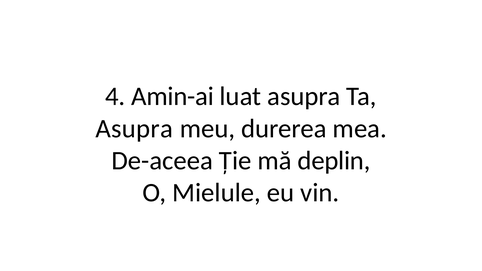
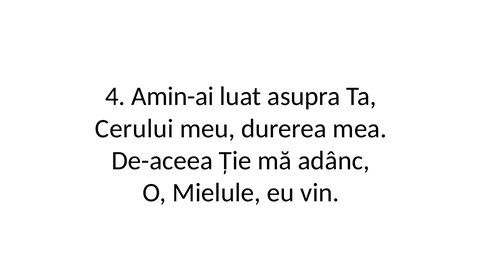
Asupra: Asupra -> Cerului (134, 129)
deplin: deplin -> adânc (334, 161)
